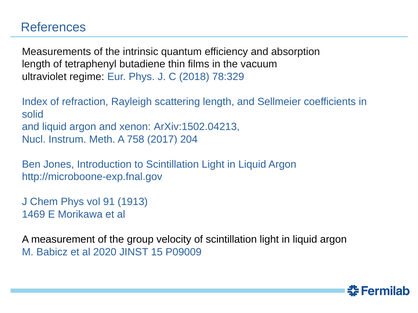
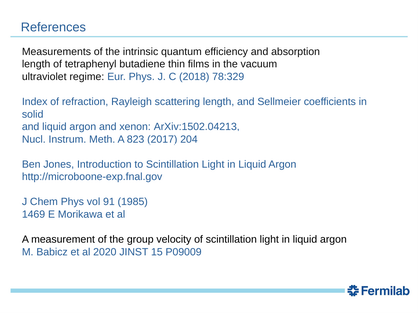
758: 758 -> 823 (136, 140)
1913: 1913 -> 1985 (133, 202)
